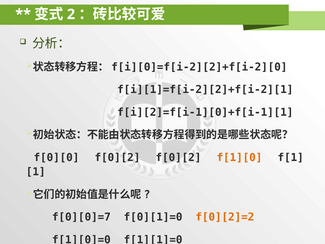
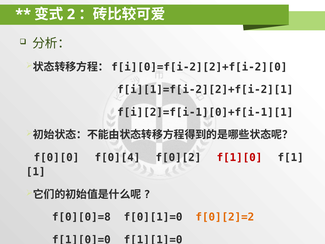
f[0][0 f[0][2: f[0][2 -> f[0][4 (117, 157)
f[1][0 colour: orange -> red (239, 157)
f[0][0]=7: f[0][0]=7 -> f[0][0]=8 (81, 217)
